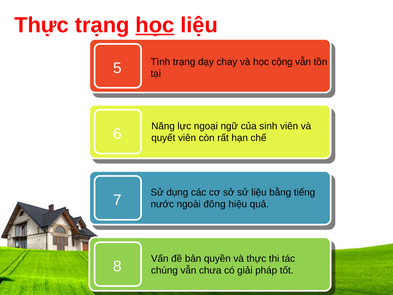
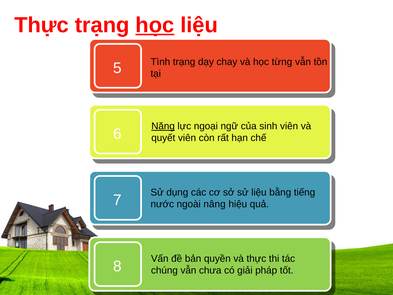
cộng: cộng -> từng (282, 62)
Năng underline: none -> present (163, 126)
đông: đông -> nâng (215, 204)
